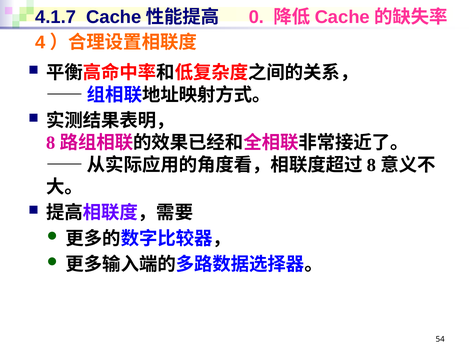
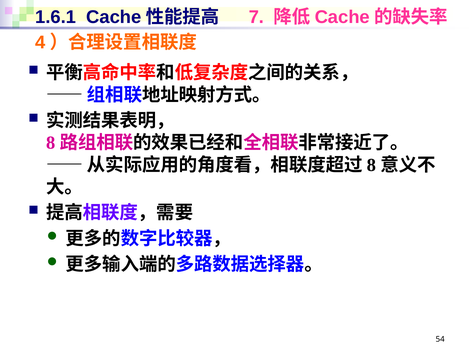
4.1.7: 4.1.7 -> 1.6.1 (56, 17)
0: 0 -> 7 (256, 17)
